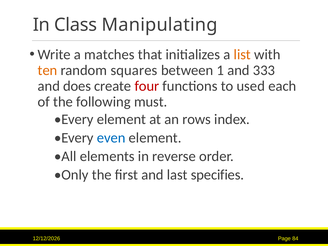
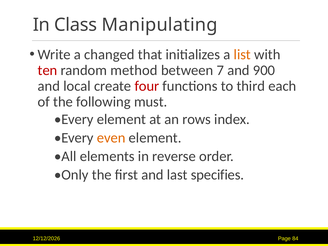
matches: matches -> changed (109, 54)
ten colour: orange -> red (48, 70)
squares: squares -> method (134, 70)
1: 1 -> 7 (220, 70)
333: 333 -> 900 (264, 70)
does: does -> local (77, 86)
used: used -> third (251, 86)
even colour: blue -> orange (111, 138)
